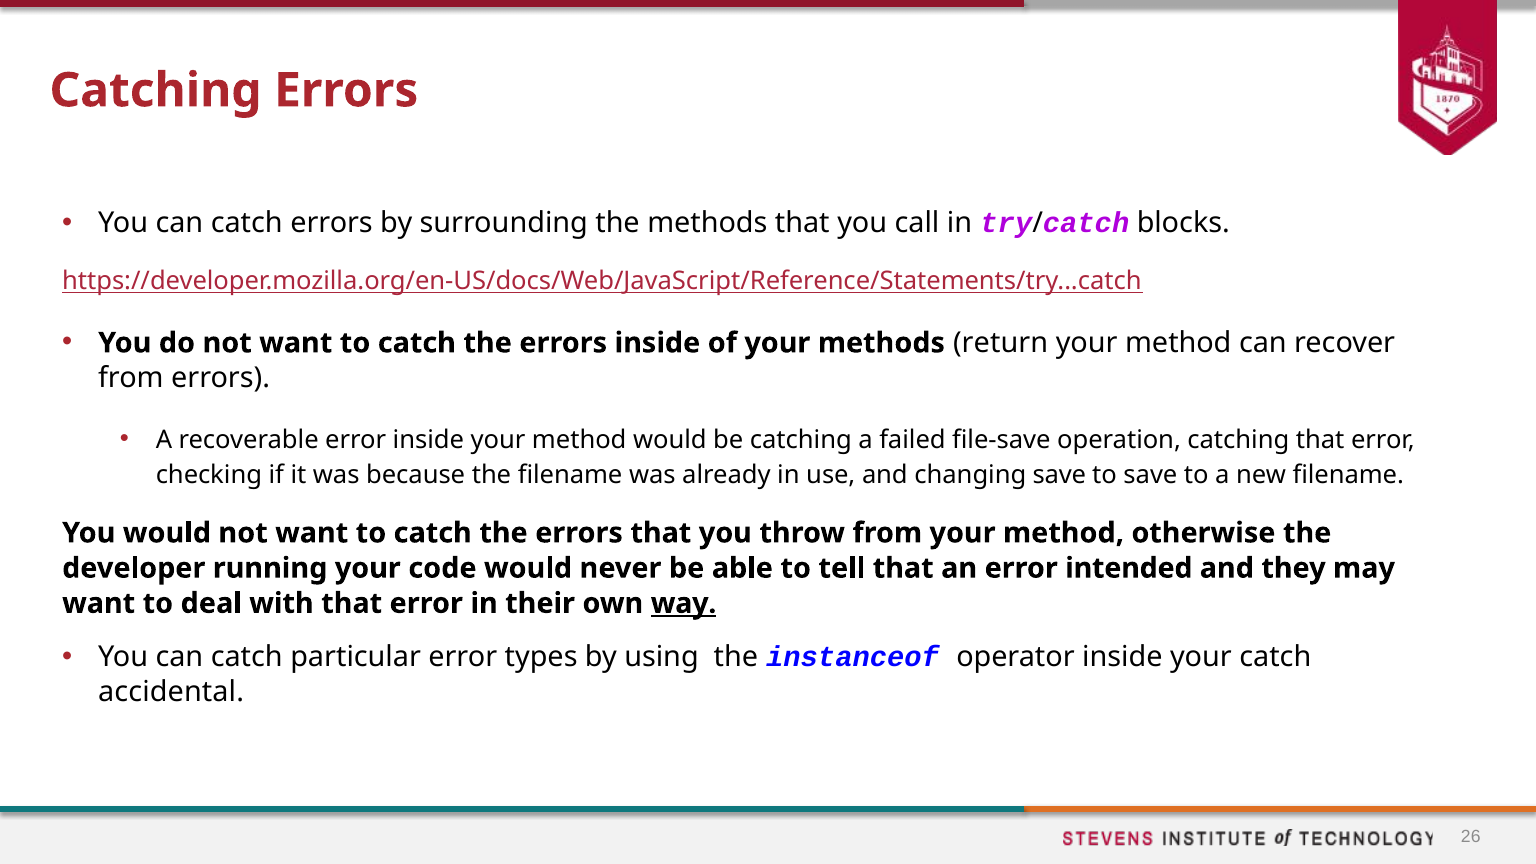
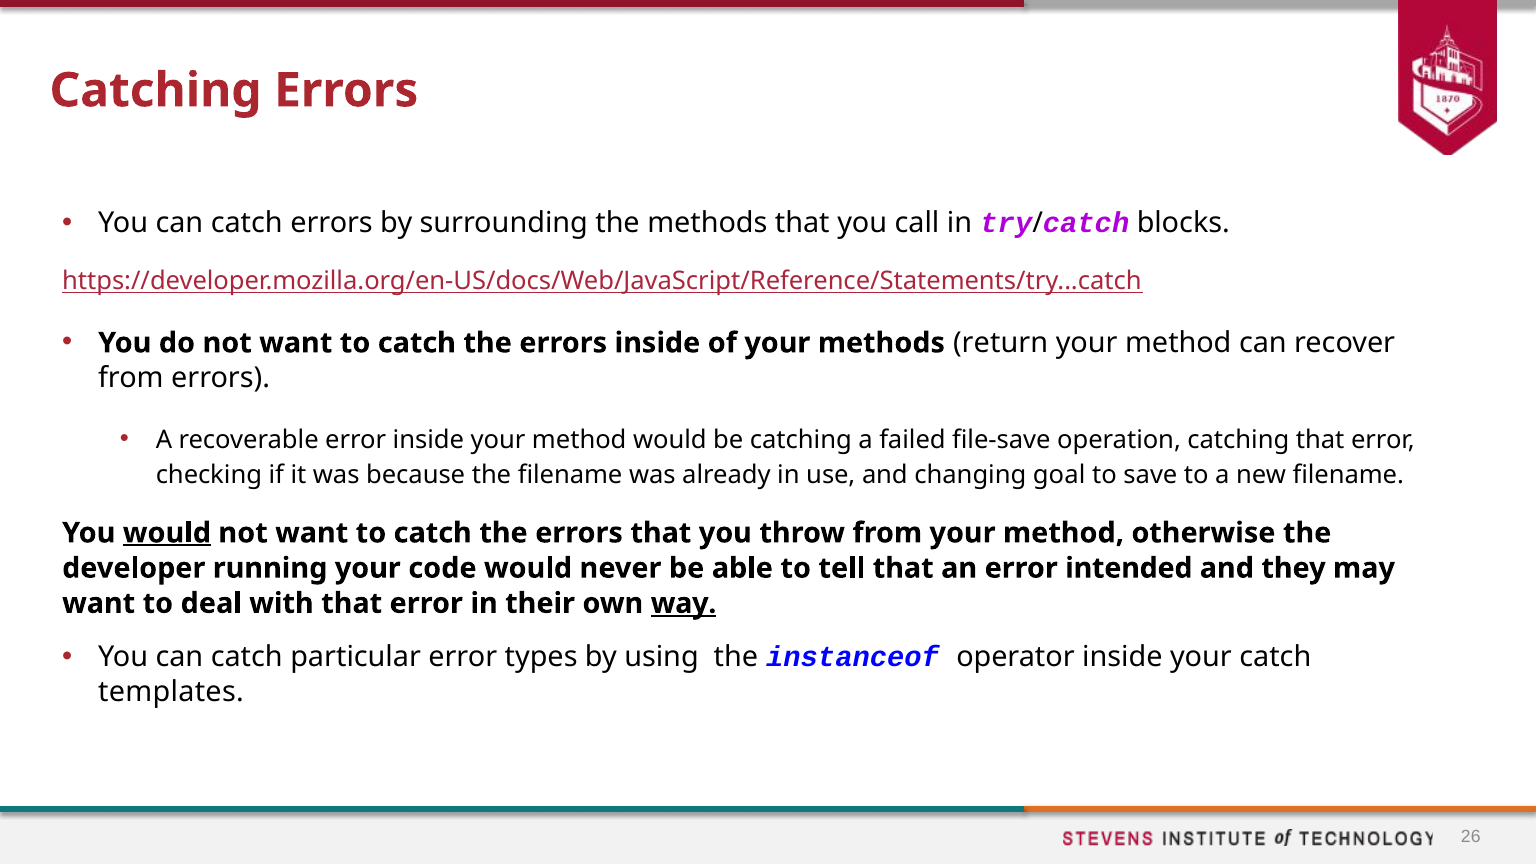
changing save: save -> goal (1059, 475)
would underline: none -> present (167, 533)
accidental: accidental -> templates (171, 692)
